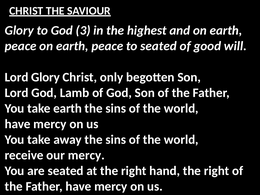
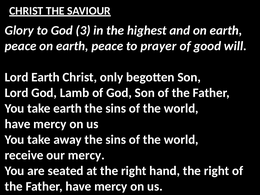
to seated: seated -> prayer (158, 46)
Lord Glory: Glory -> Earth (45, 77)
